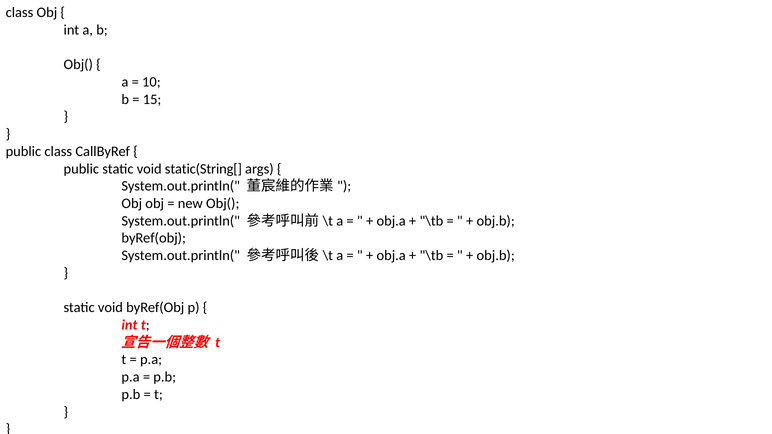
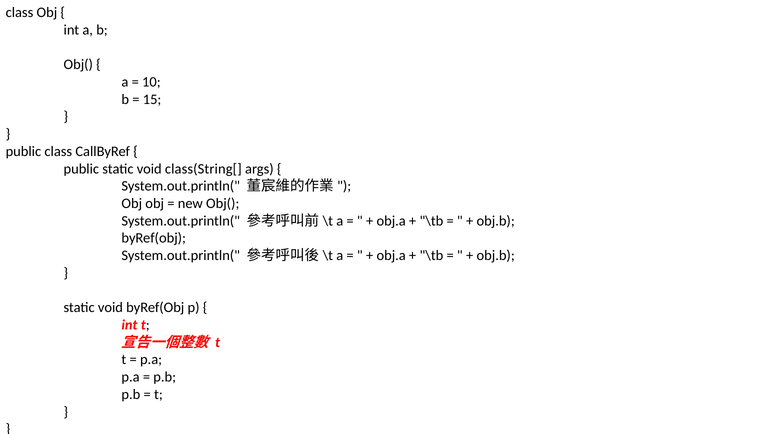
static(String[: static(String[ -> class(String[ (203, 169)
